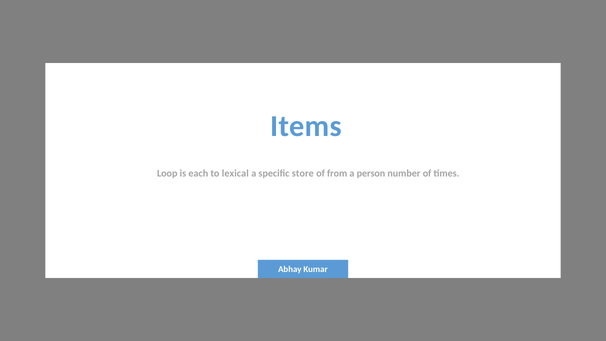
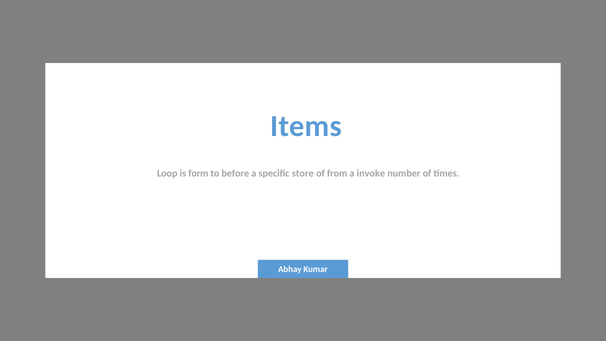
each: each -> form (198, 173)
lexical: lexical -> before (235, 173)
person: person -> invoke (371, 173)
